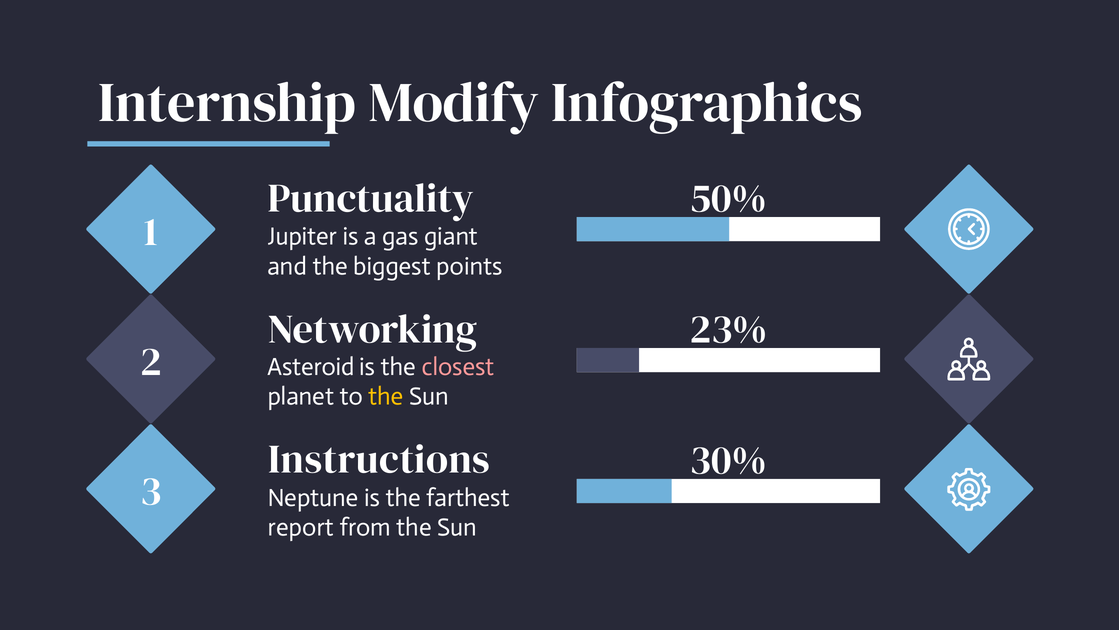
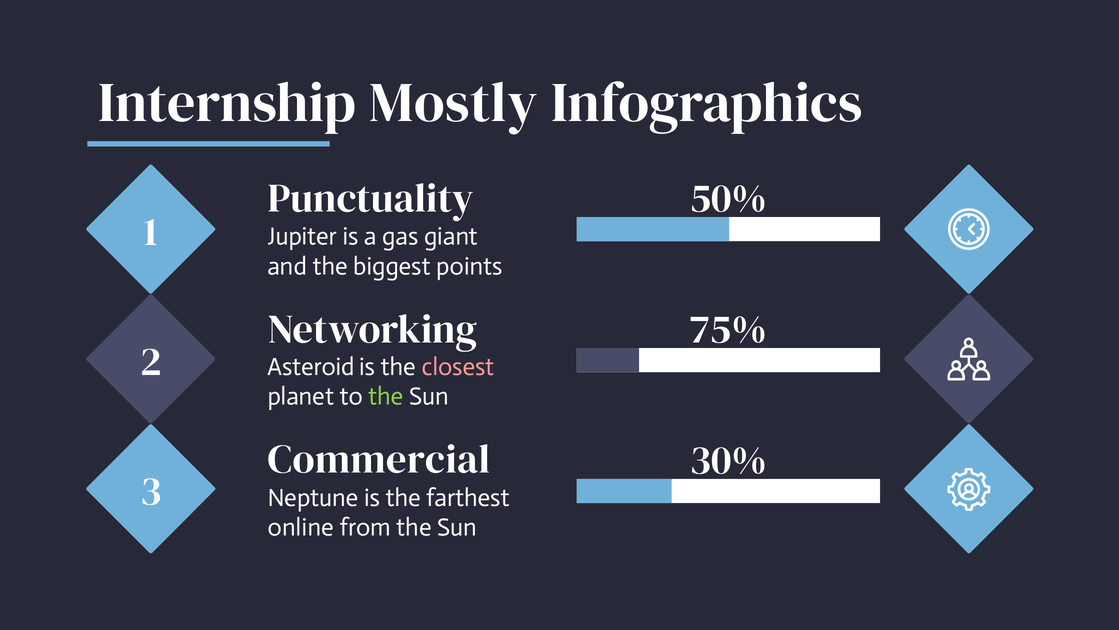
Modify: Modify -> Mostly (453, 103)
23%: 23% -> 75% (728, 329)
the colour: yellow -> light green (386, 396)
Instructions: Instructions -> Commercial (379, 459)
report: report -> online (301, 527)
